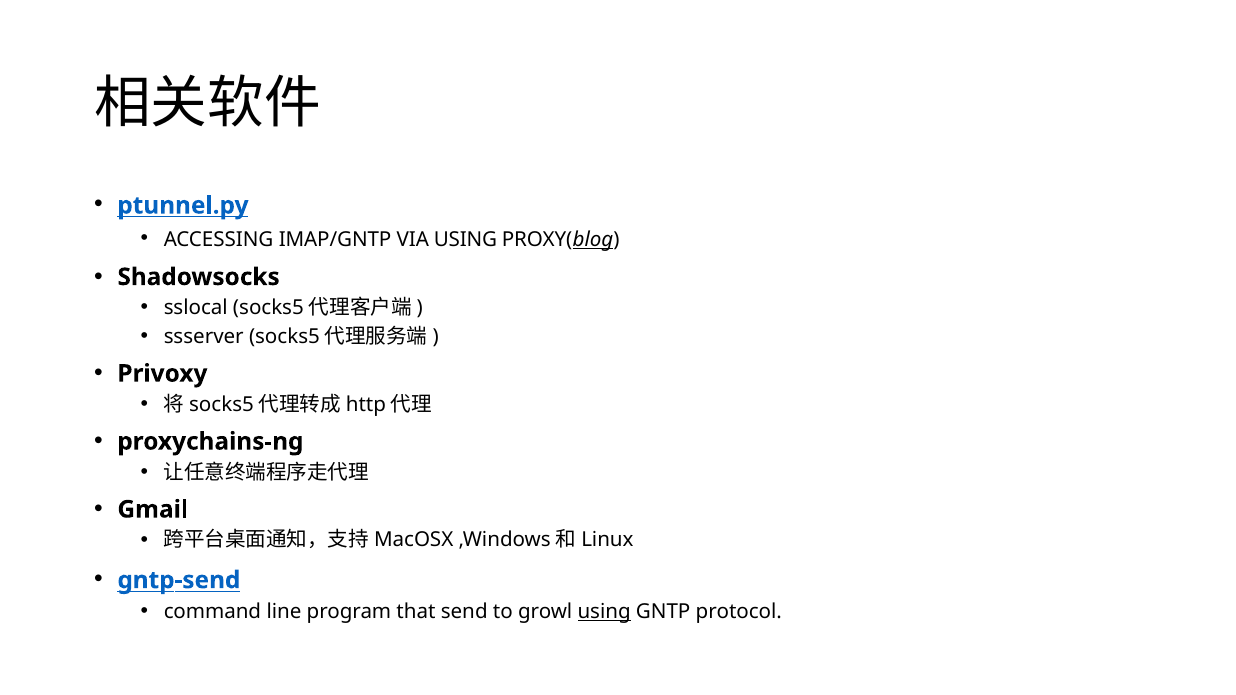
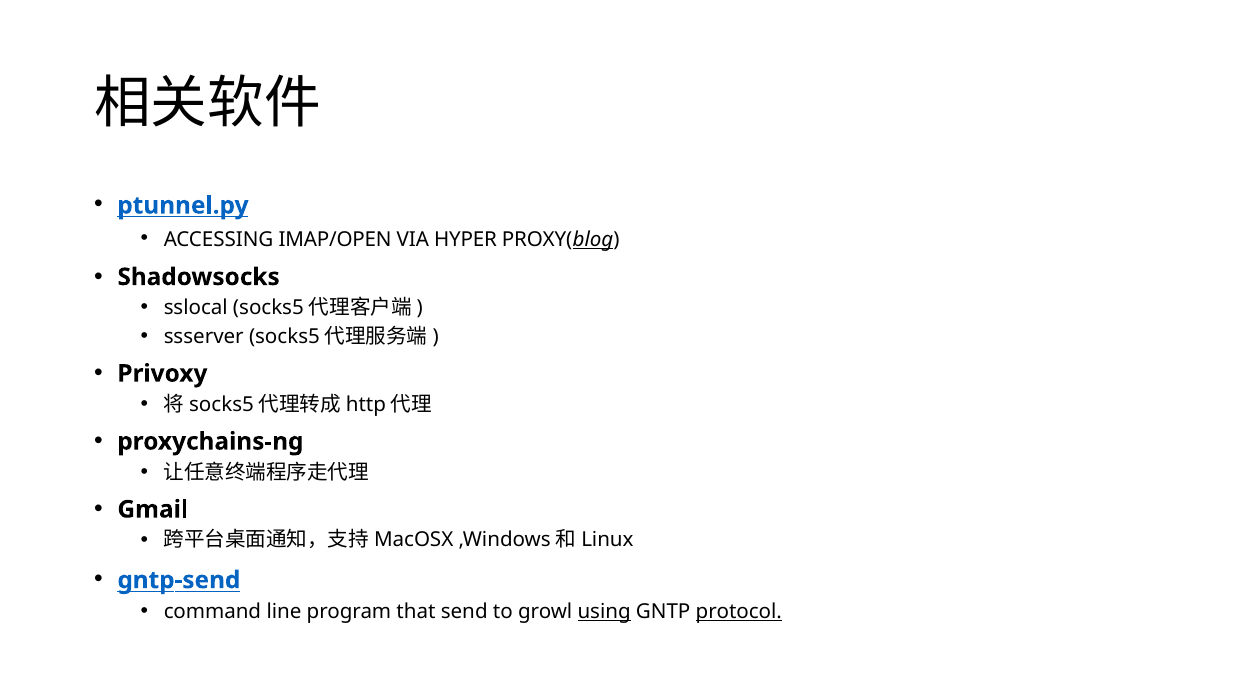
IMAP/GNTP: IMAP/GNTP -> IMAP/OPEN (335, 239)
VIA USING: USING -> HYPER (465, 239)
protocol underline: none -> present (739, 612)
